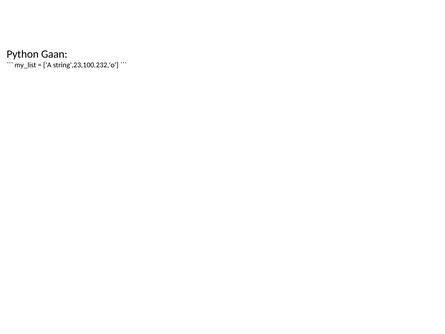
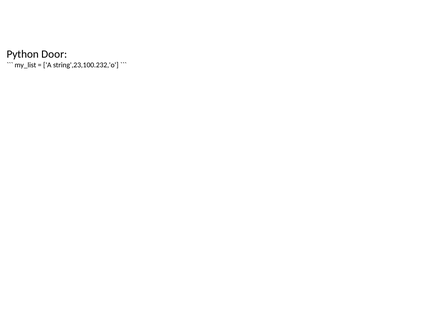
Gaan: Gaan -> Door (54, 54)
